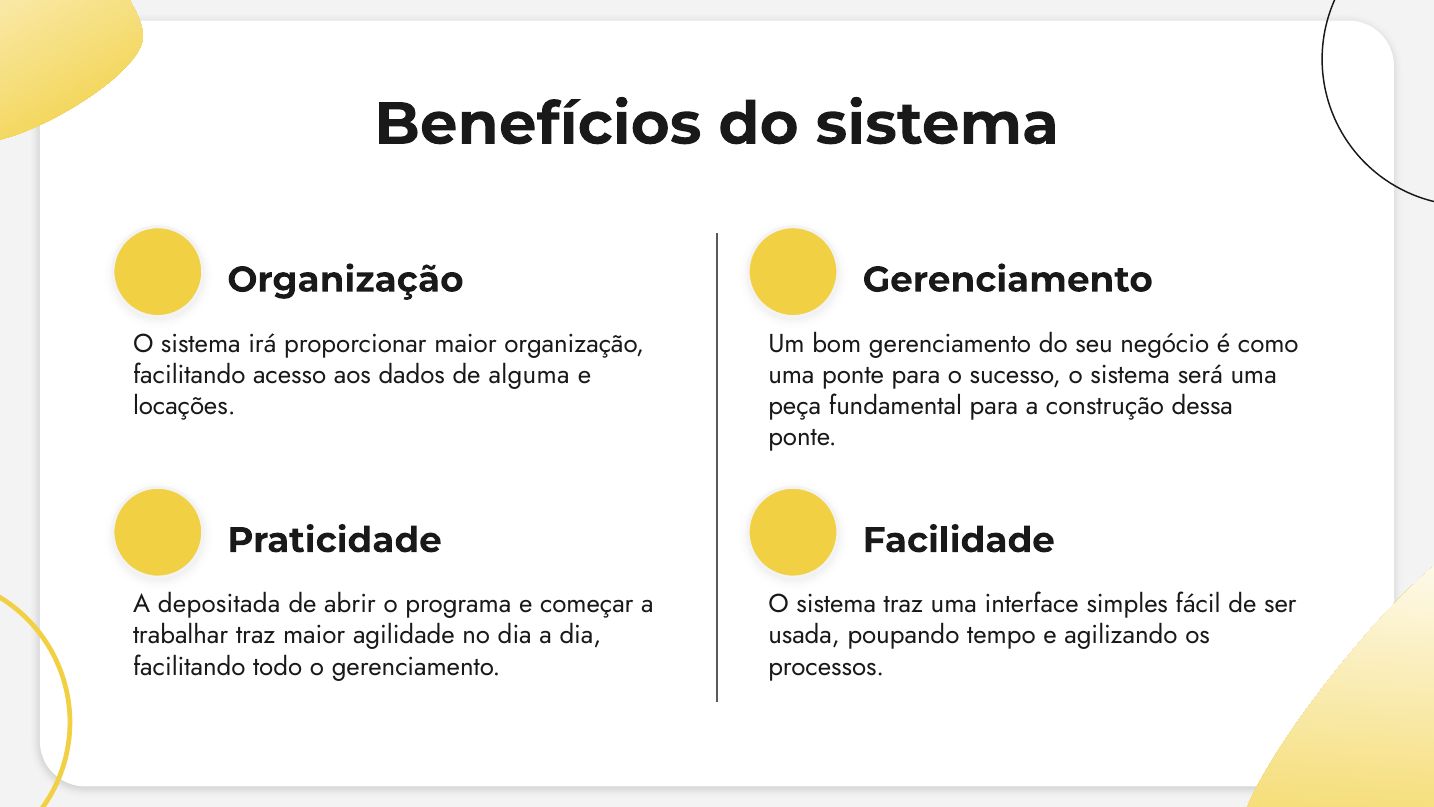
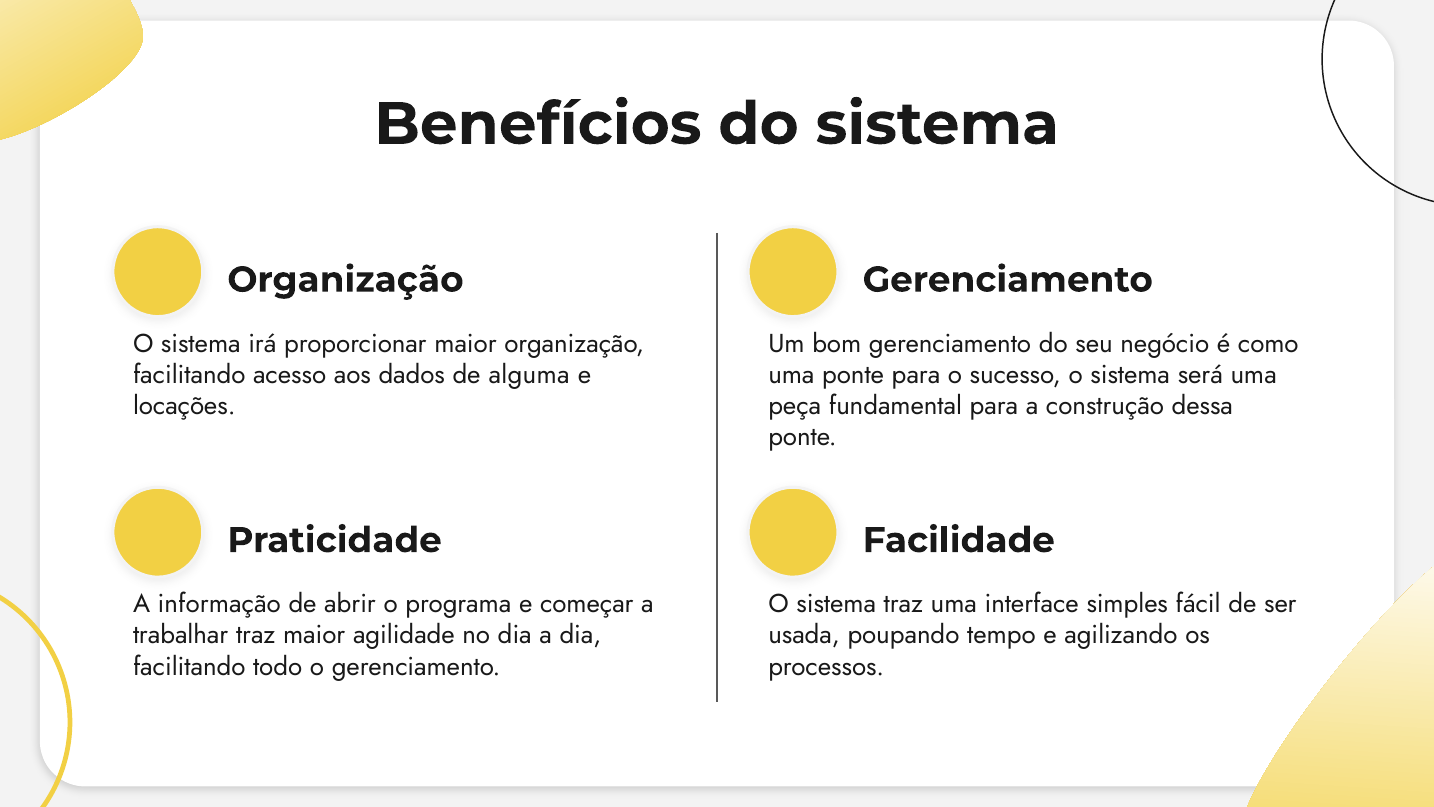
depositada: depositada -> informação (219, 604)
